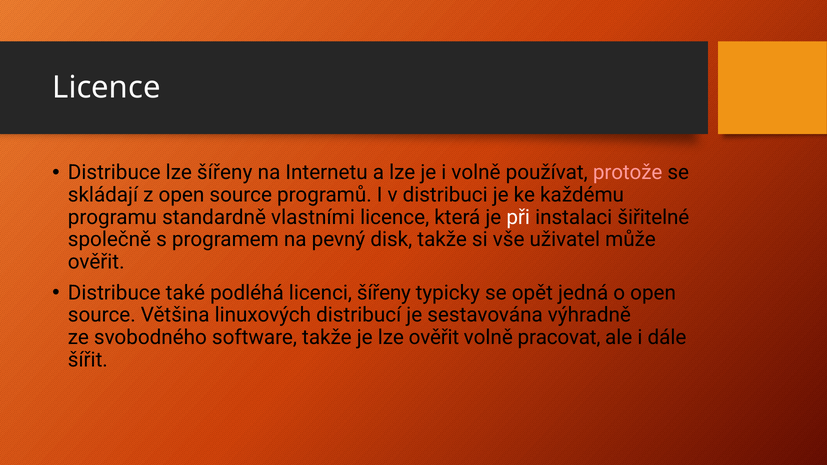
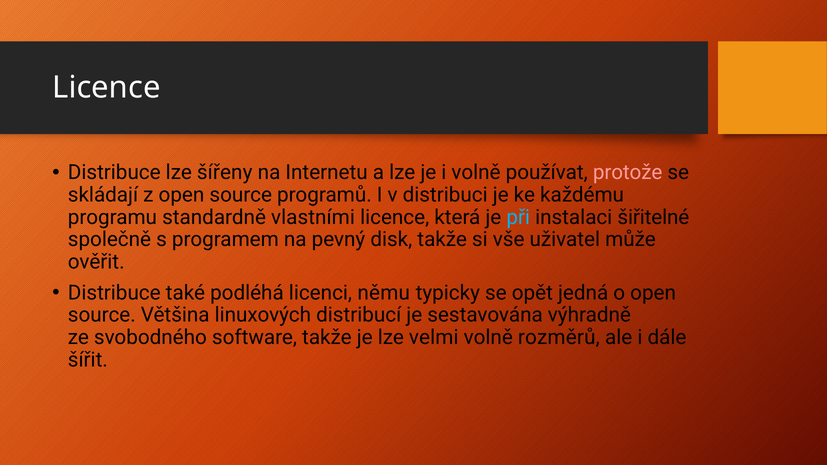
při colour: white -> light blue (518, 217)
licenci šířeny: šířeny -> němu (384, 293)
lze ověřit: ověřit -> velmi (434, 338)
pracovat: pracovat -> rozměrů (559, 338)
